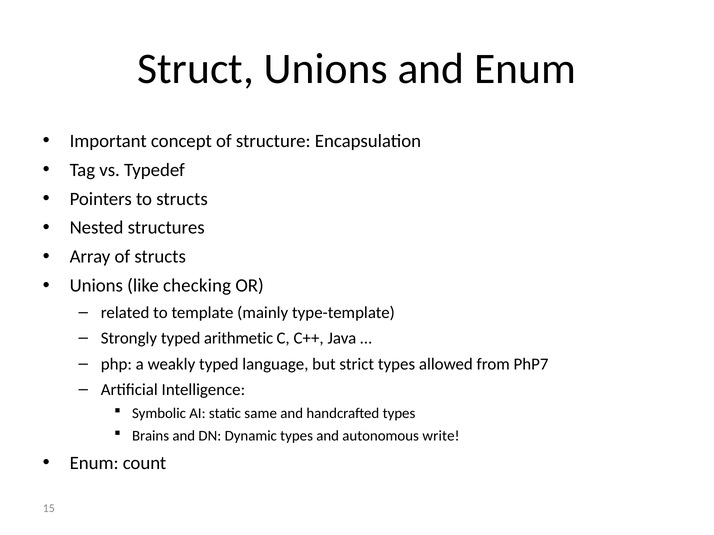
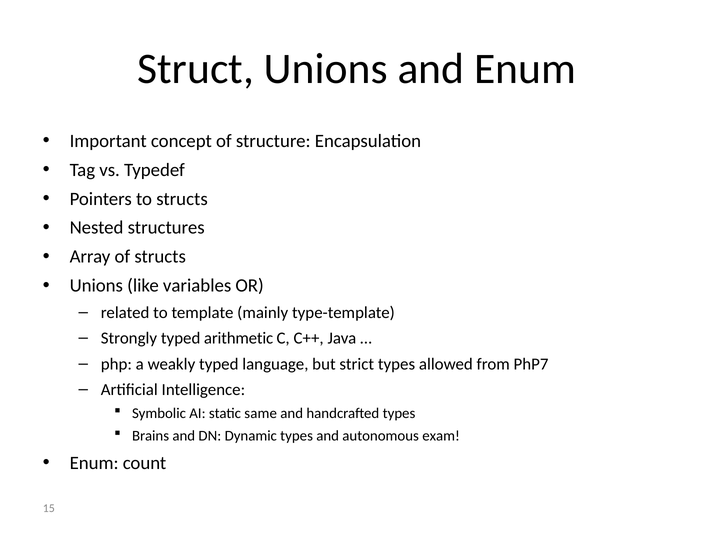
checking: checking -> variables (197, 286)
write: write -> exam (441, 436)
